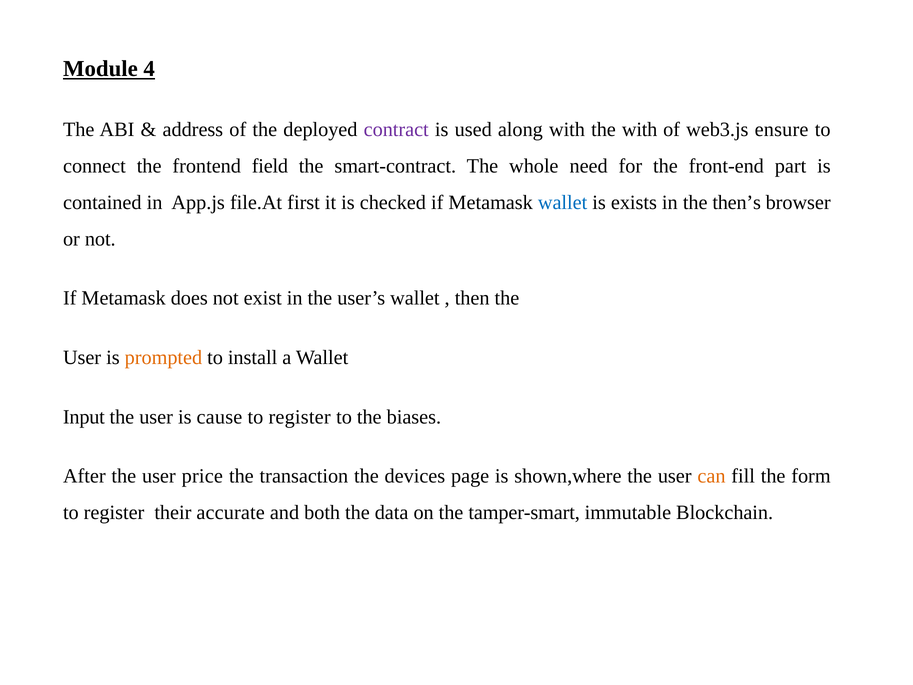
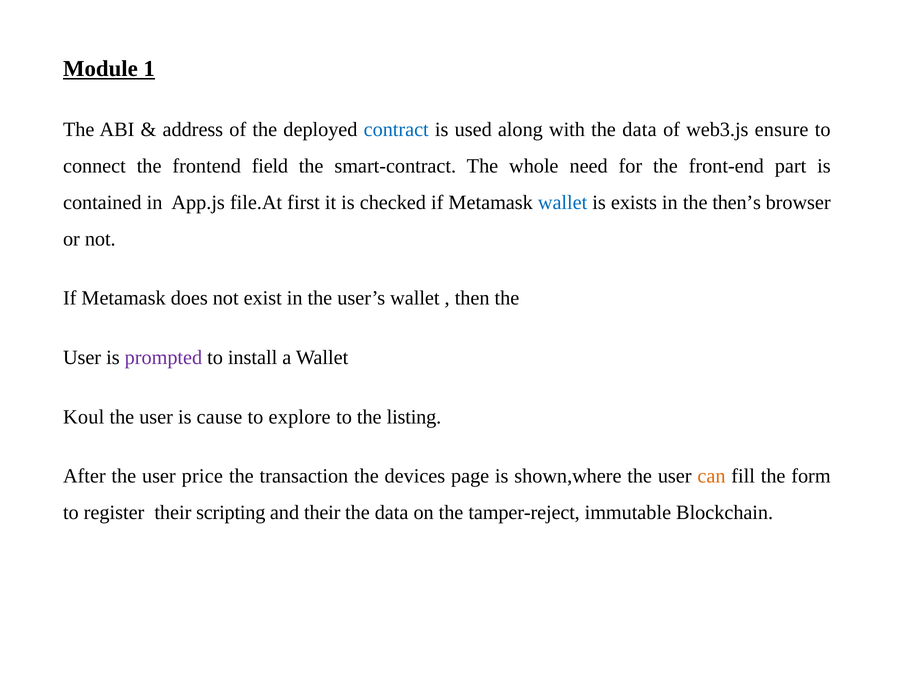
4: 4 -> 1 (149, 69)
contract colour: purple -> blue (396, 129)
with the with: with -> data (639, 129)
prompted colour: orange -> purple (163, 357)
Input: Input -> Koul (84, 417)
register: register -> explore (300, 417)
biases: biases -> listing (414, 417)
accurate: accurate -> scripting (231, 513)
and both: both -> their (322, 513)
tamper-smart: tamper-smart -> tamper-reject (524, 513)
